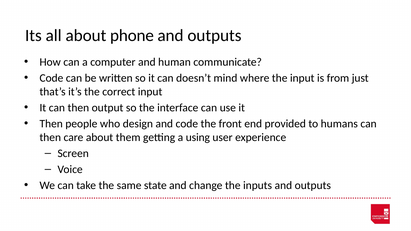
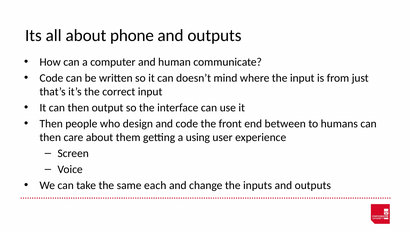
provided: provided -> between (285, 124)
state: state -> each (155, 185)
